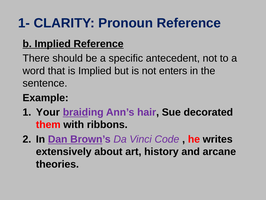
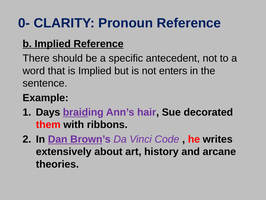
1-: 1- -> 0- (24, 23)
Your: Your -> Days (48, 112)
